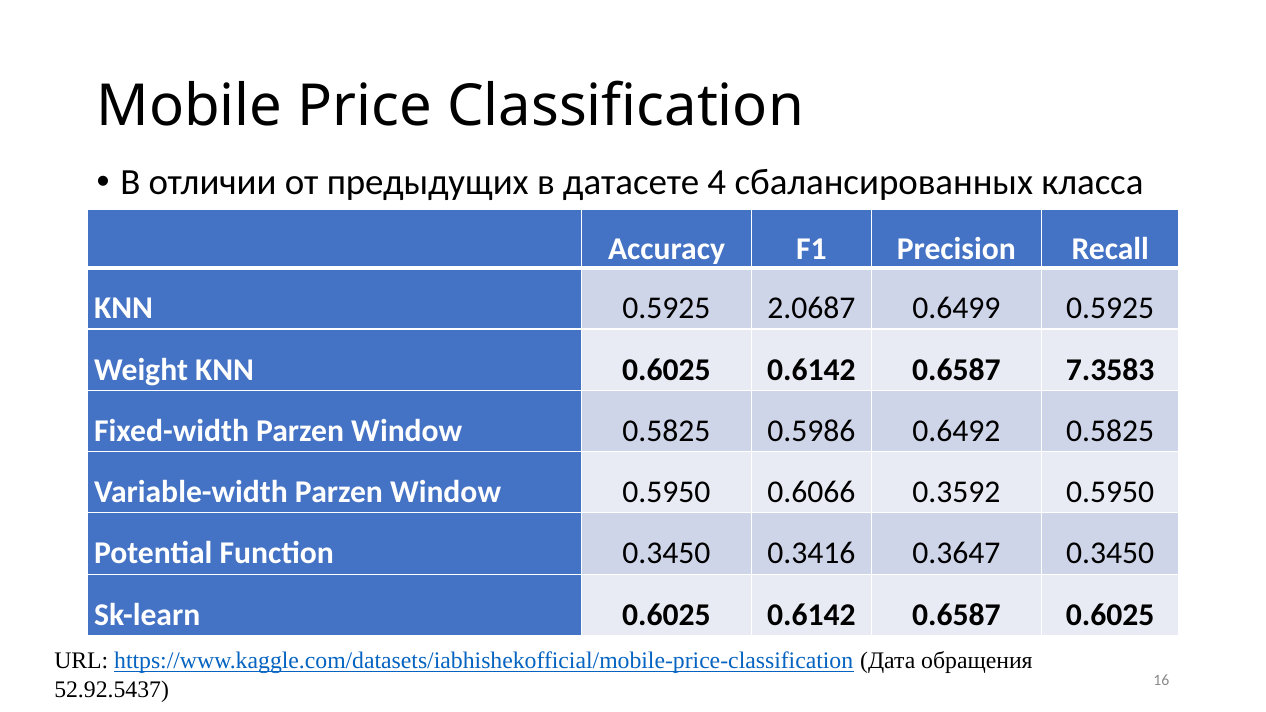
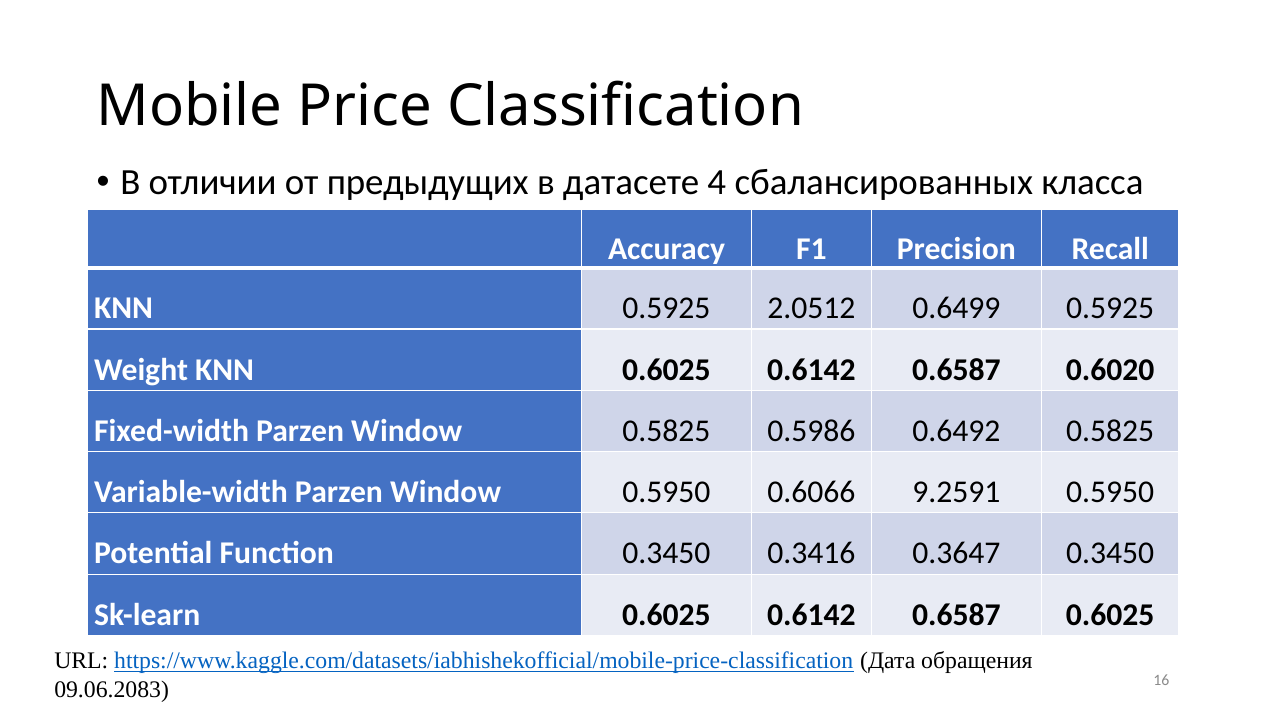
2.0687: 2.0687 -> 2.0512 (811, 308)
7.3583: 7.3583 -> 0.6020 (1110, 370)
0.3592: 0.3592 -> 9.2591 (956, 492)
52.92.5437: 52.92.5437 -> 09.06.2083 (112, 690)
